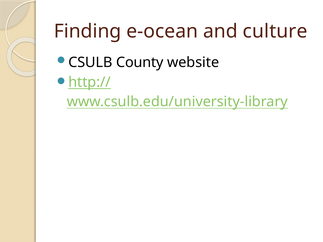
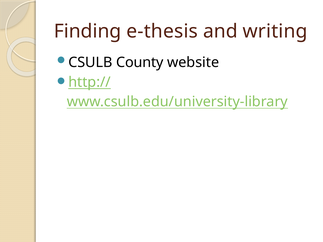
e-ocean: e-ocean -> e-thesis (162, 31)
culture: culture -> writing (275, 31)
